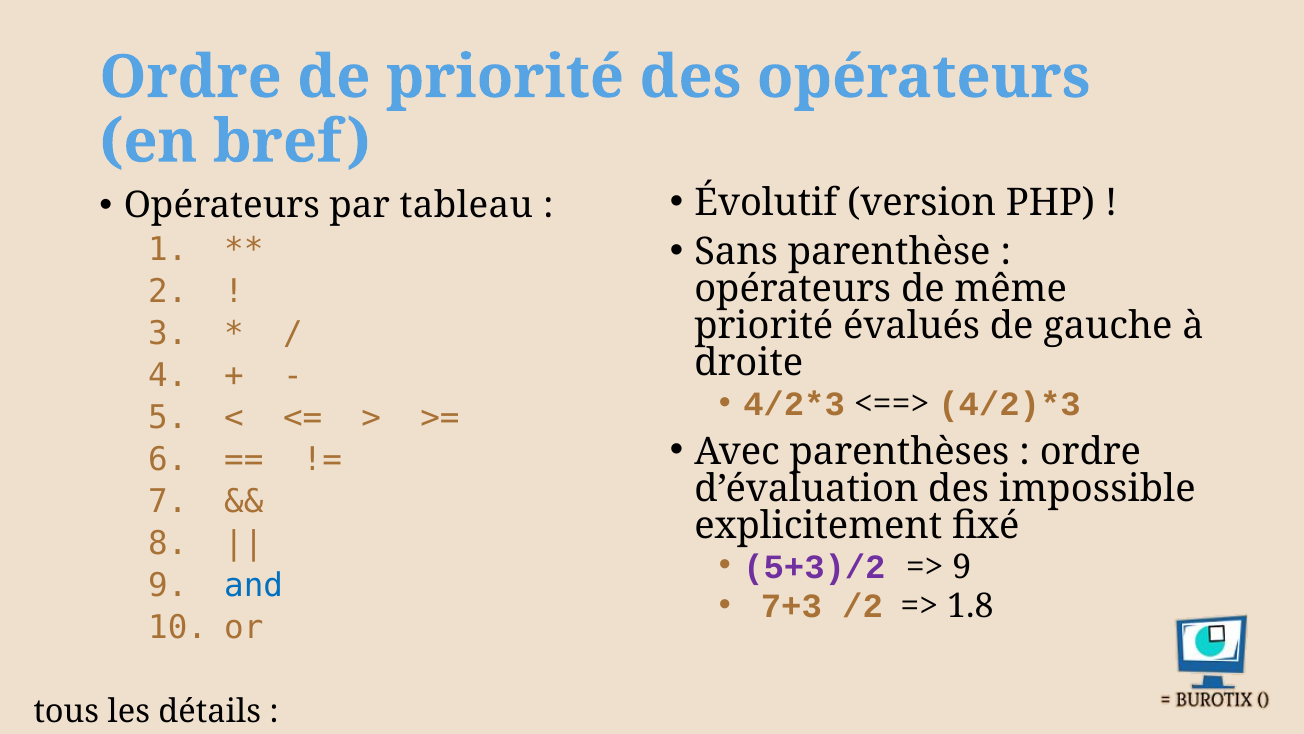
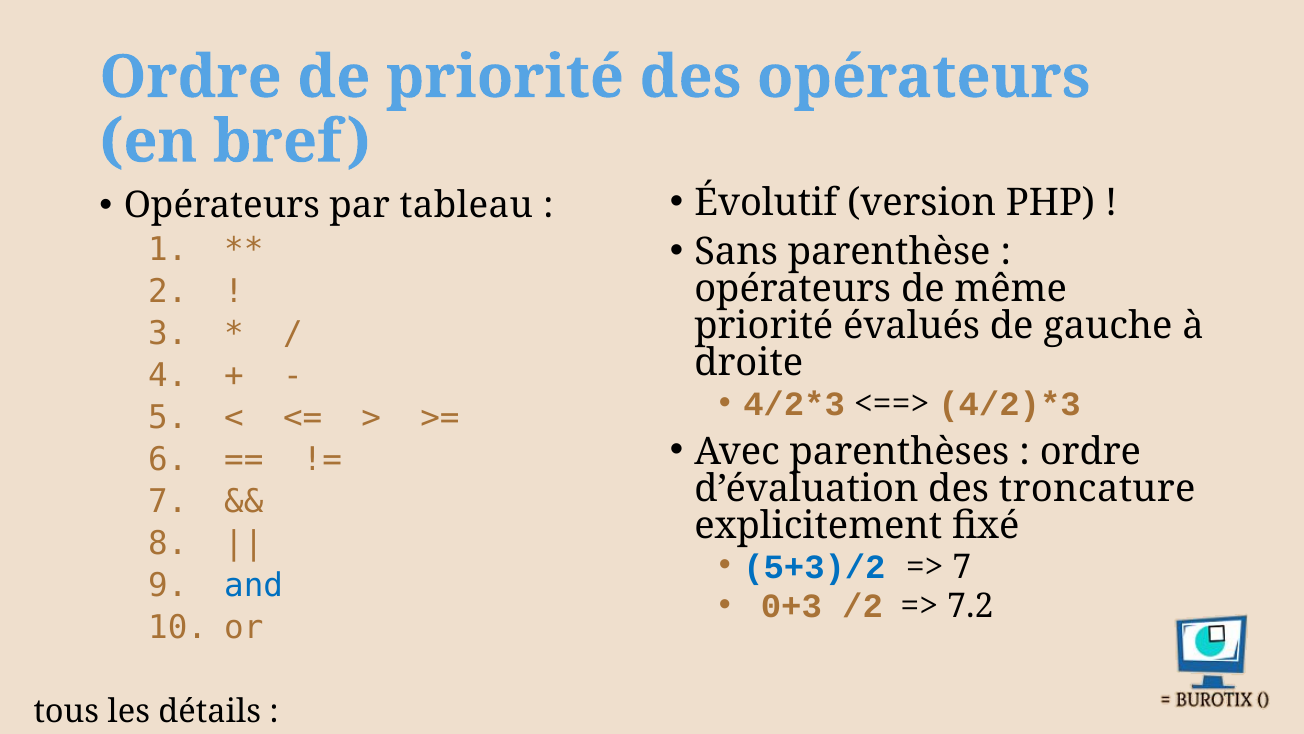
impossible: impossible -> troncature (1097, 488)
5+3)/2 colour: purple -> blue (814, 567)
9: 9 -> 7 (962, 567)
7+3: 7+3 -> 0+3 (791, 606)
1.8: 1.8 -> 7.2 (970, 606)
